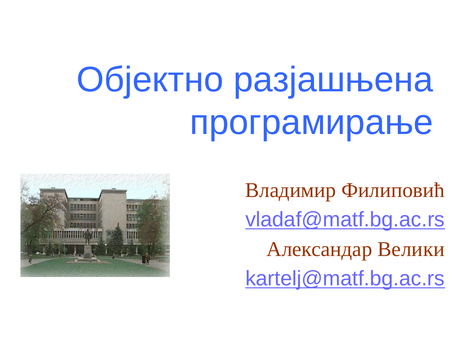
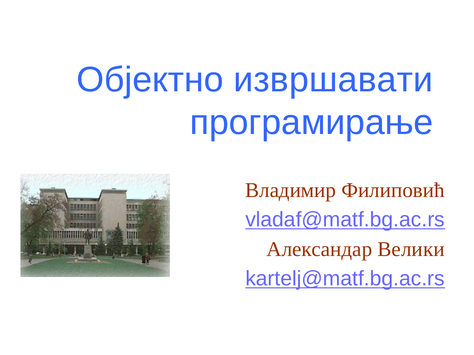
разјашњена: разјашњена -> извршавати (333, 80)
